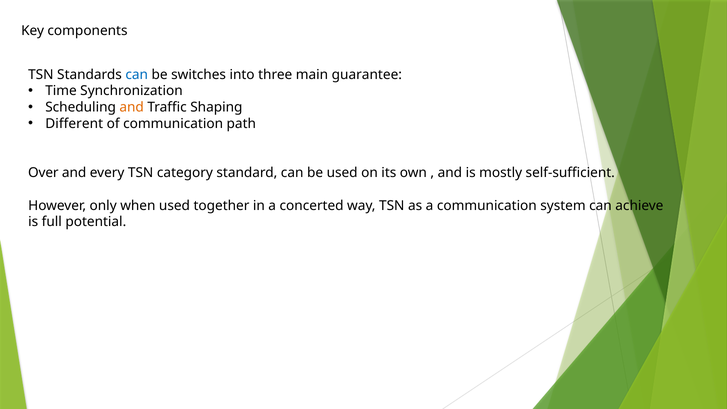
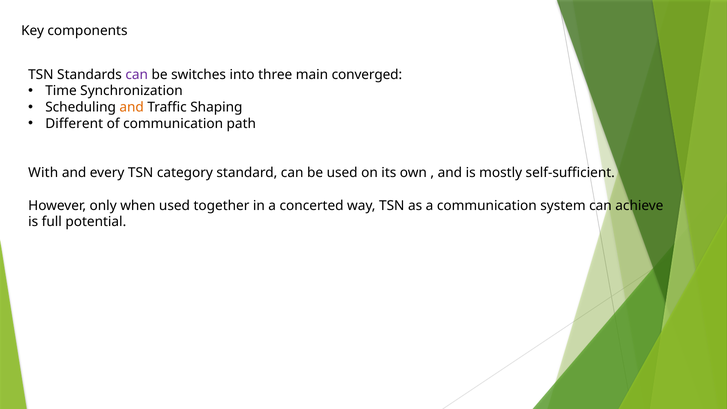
can colour: blue -> purple (137, 75)
guarantee: guarantee -> converged (367, 75)
Over: Over -> With (43, 173)
